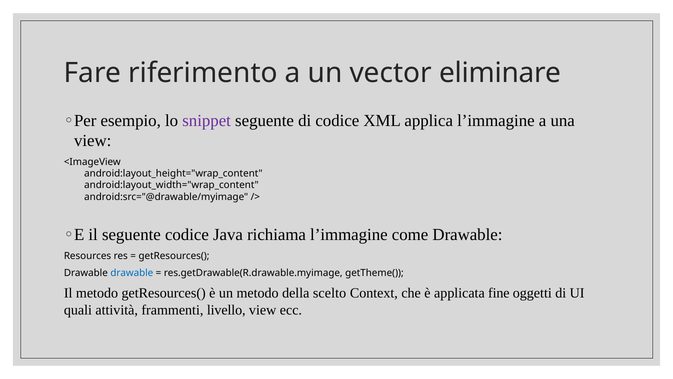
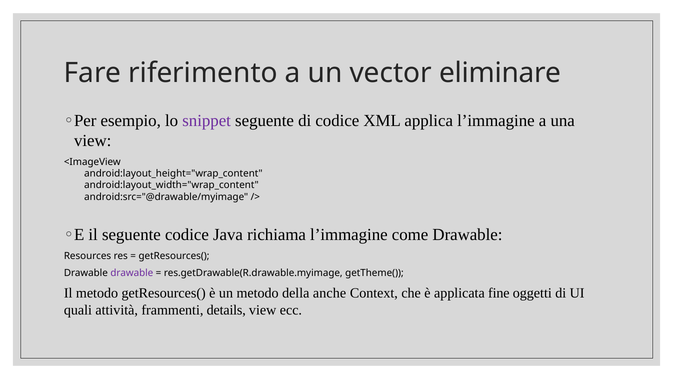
drawable colour: blue -> purple (132, 273)
scelto: scelto -> anche (330, 293)
livello: livello -> details (226, 310)
